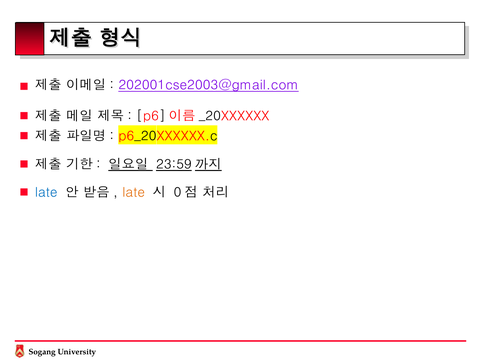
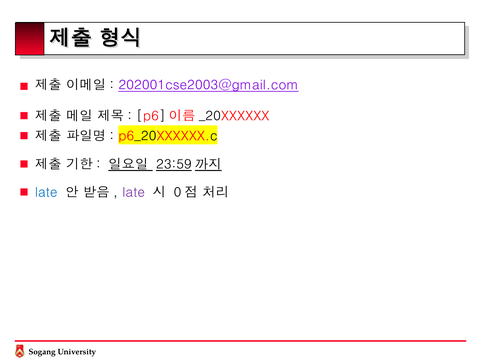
late colour: orange -> purple (134, 192)
